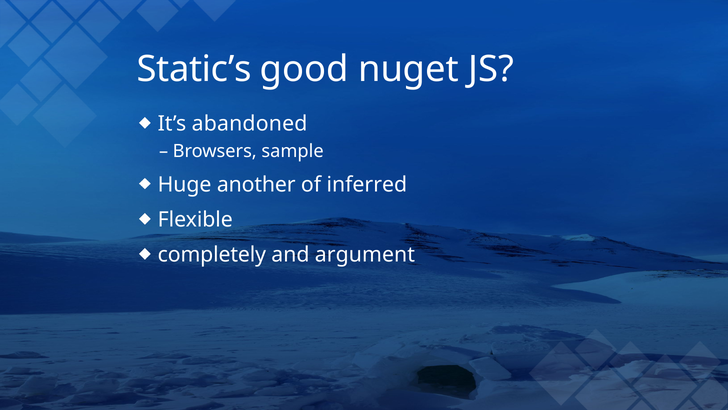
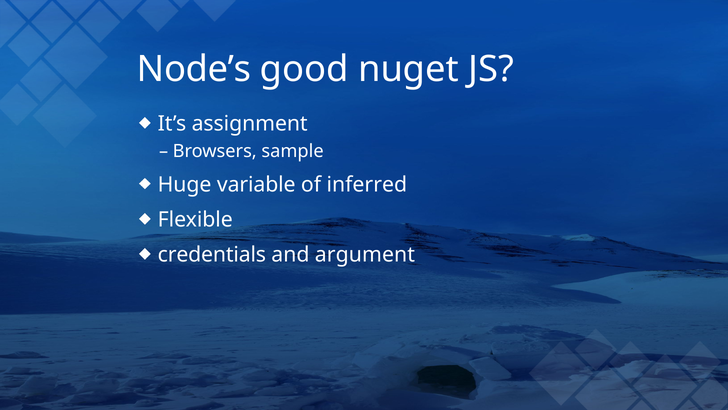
Static’s: Static’s -> Node’s (194, 69)
abandoned: abandoned -> assignment (250, 124)
another: another -> variable (256, 184)
completely: completely -> credentials (212, 255)
